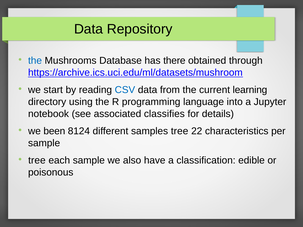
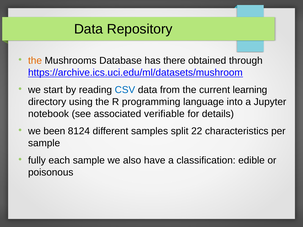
the colour: blue -> orange (35, 61)
classifies: classifies -> verifiable (164, 114)
samples tree: tree -> split (180, 131)
tree: tree -> fully (37, 161)
